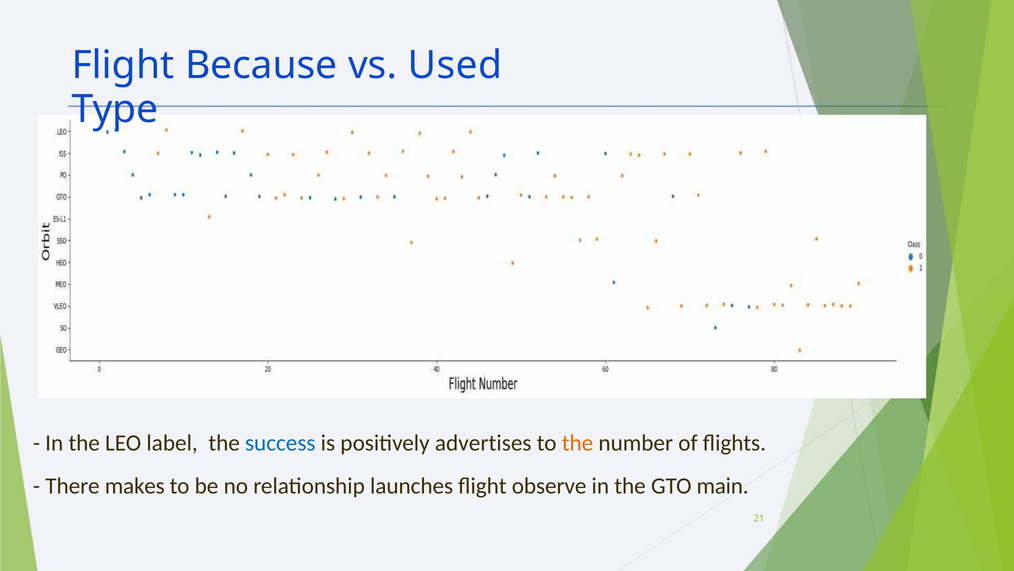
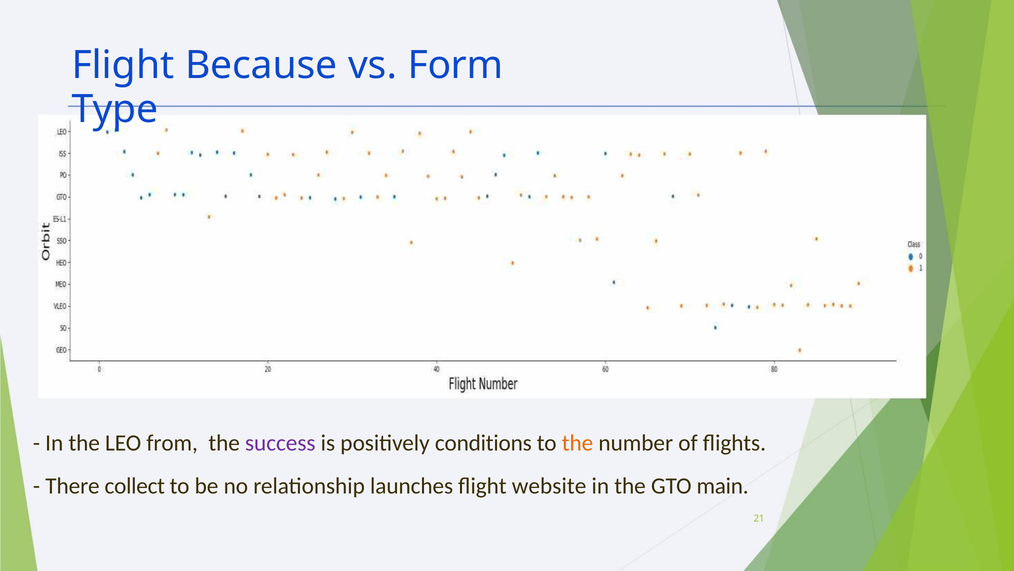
Used: Used -> Form (455, 65)
label: label -> from (172, 443)
success colour: blue -> purple (280, 443)
advertises: advertises -> conditions (483, 443)
makes: makes -> collect (135, 485)
observe: observe -> website (549, 485)
